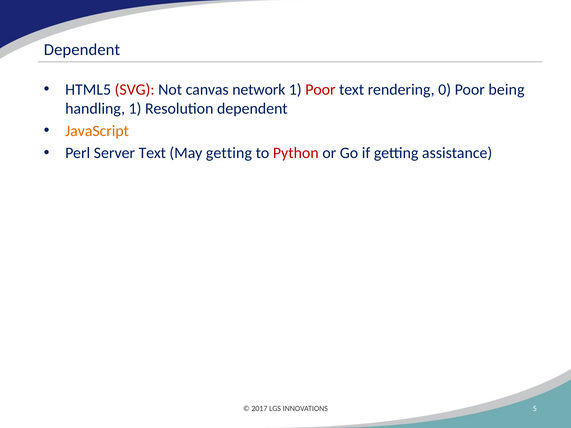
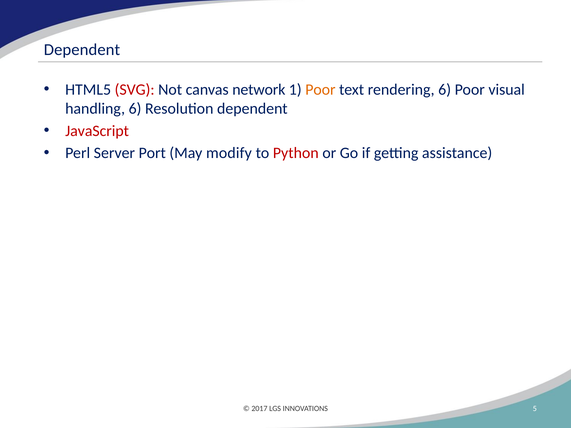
Poor colour: red -> orange (320, 90)
rendering 0: 0 -> 6 (445, 90)
being: being -> visual (507, 90)
handling 1: 1 -> 6 (135, 109)
JavaScript colour: orange -> red (97, 131)
Server Text: Text -> Port (152, 153)
May getting: getting -> modify (229, 153)
